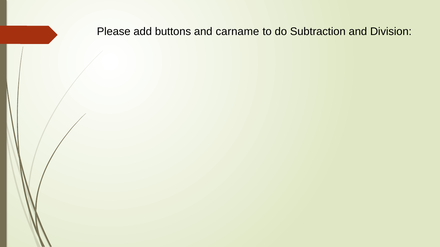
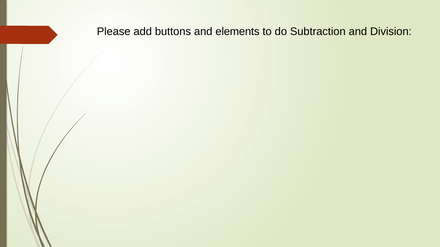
carname: carname -> elements (238, 32)
